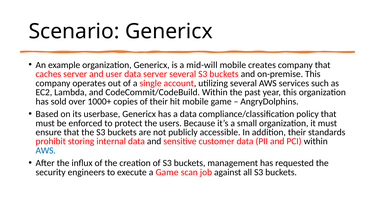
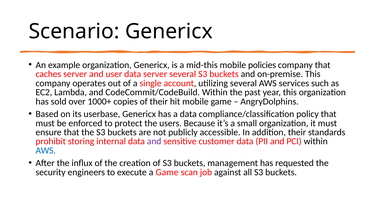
mid-will: mid-will -> mid-this (202, 65)
creates: creates -> policies (262, 65)
and colour: black -> purple (154, 141)
